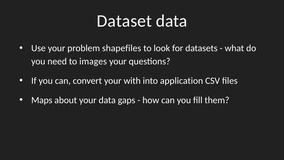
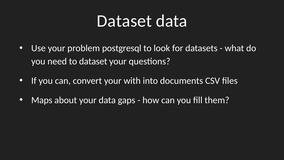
shapefiles: shapefiles -> postgresql (122, 48)
to images: images -> dataset (93, 61)
application: application -> documents (182, 81)
